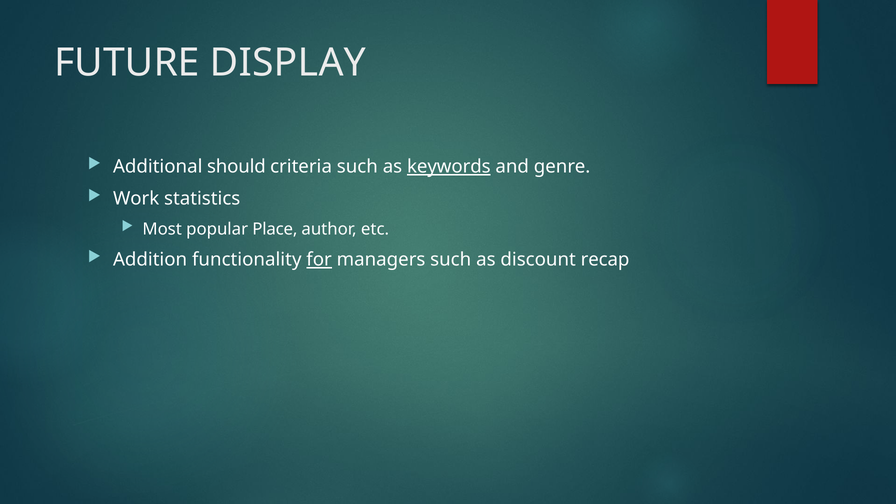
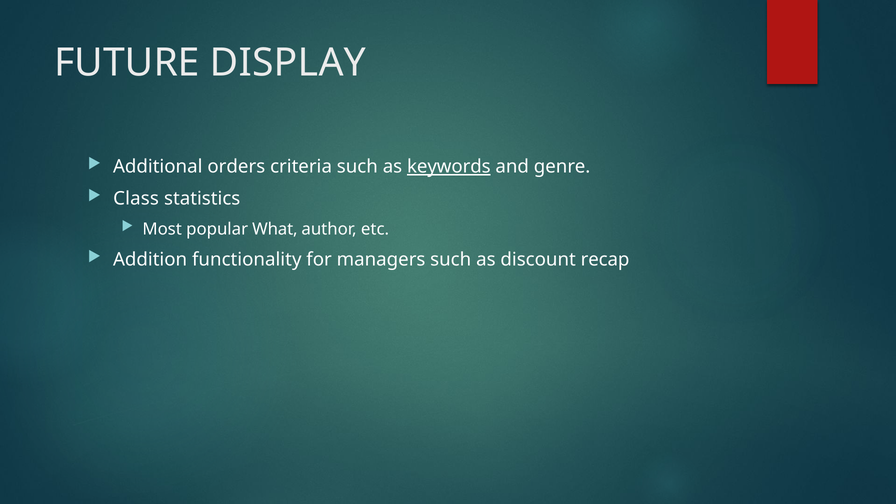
should: should -> orders (236, 167)
Work: Work -> Class (136, 199)
Place: Place -> What (275, 229)
for underline: present -> none (319, 260)
